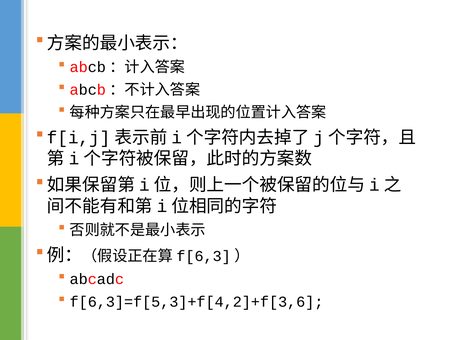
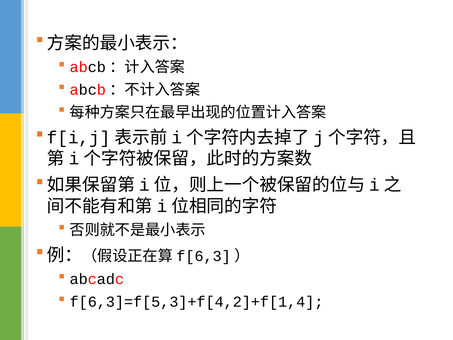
f[6,3]=f[5,3]+f[4,2]+f[3,6: f[6,3]=f[5,3]+f[4,2]+f[3,6 -> f[6,3]=f[5,3]+f[4,2]+f[1,4 (197, 302)
